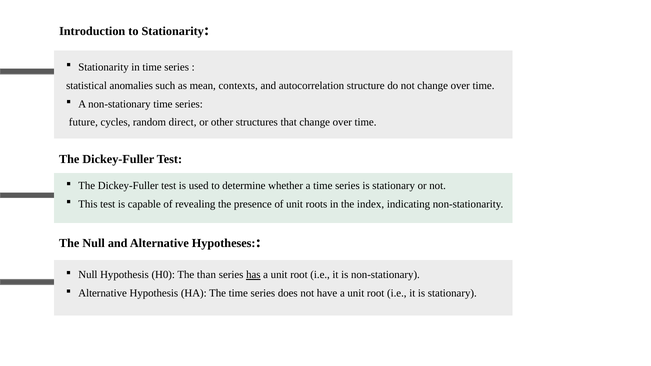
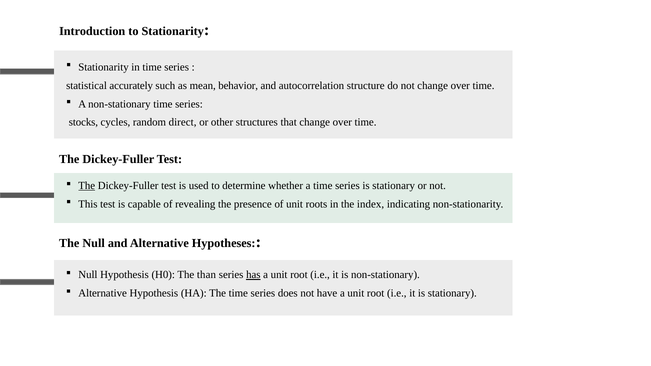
anomalies: anomalies -> accurately (131, 86)
contexts: contexts -> behavior (238, 86)
future: future -> stocks (83, 122)
The underline: none -> present (87, 186)
